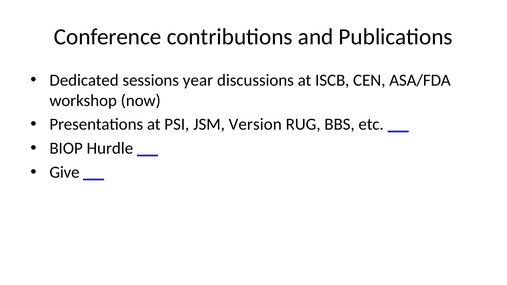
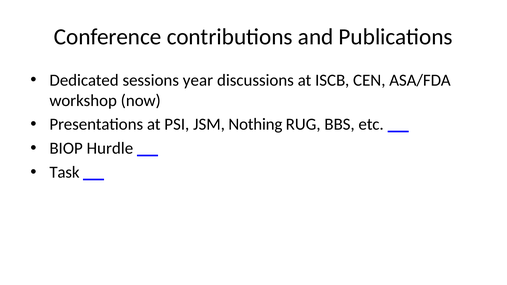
Version: Version -> Nothing (255, 124)
Give: Give -> Task (64, 172)
